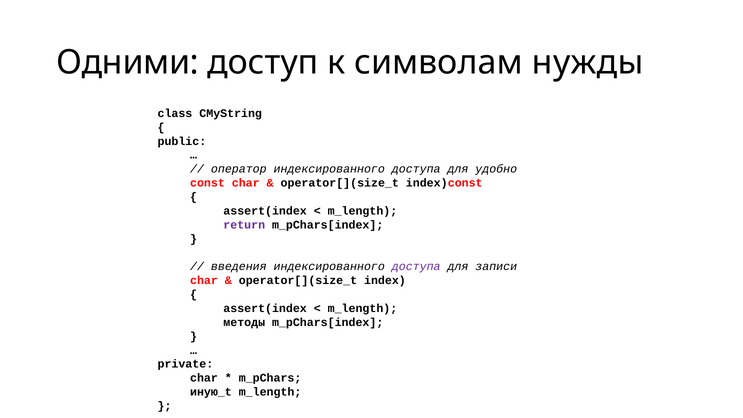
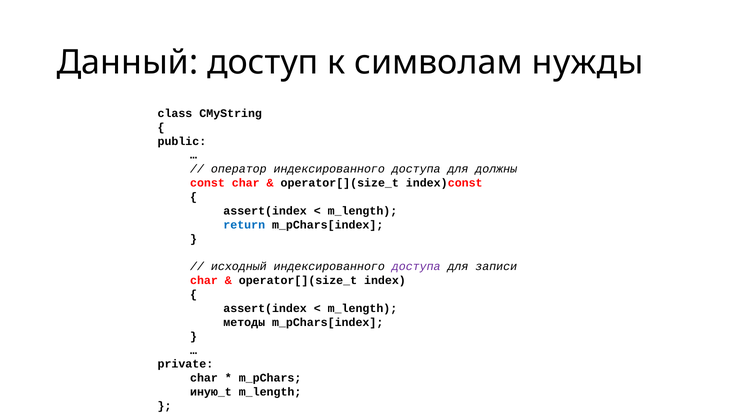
Одними: Одними -> Данный (127, 62)
удобно: удобно -> должны (496, 169)
return colour: purple -> blue (244, 225)
введения: введения -> исходный (239, 267)
